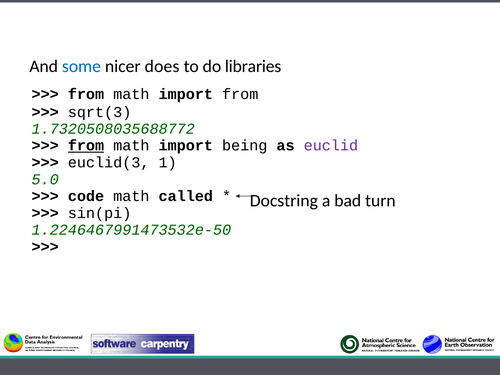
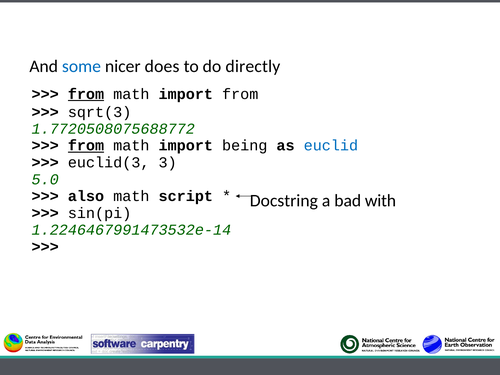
libraries: libraries -> directly (253, 66)
from underline: none -> present (86, 94)
1.7320508035688772: 1.7320508035688772 -> 1.7720508075688772 (113, 129)
euclid colour: purple -> blue (331, 146)
1: 1 -> 3 (168, 162)
code: code -> also (86, 196)
called: called -> script (186, 196)
turn: turn -> with (380, 201)
1.2246467991473532e-50: 1.2246467991473532e-50 -> 1.2246467991473532e-14 (131, 230)
